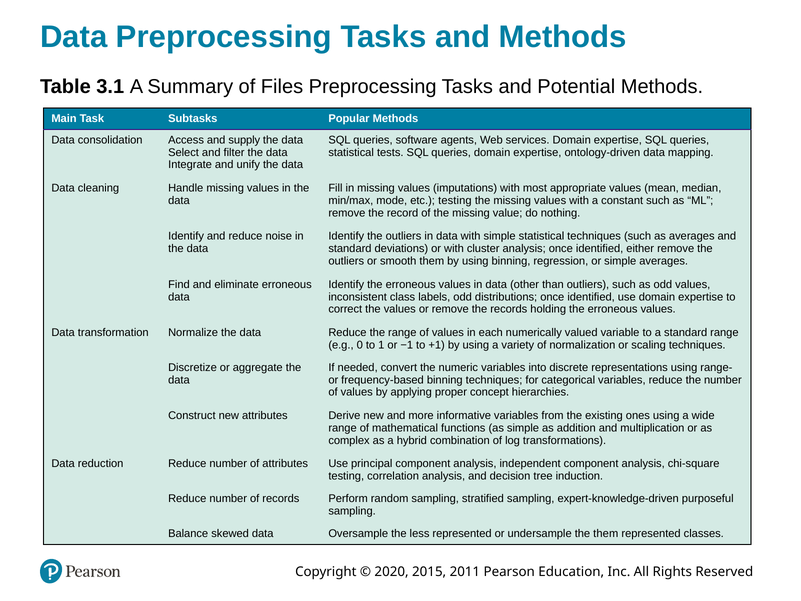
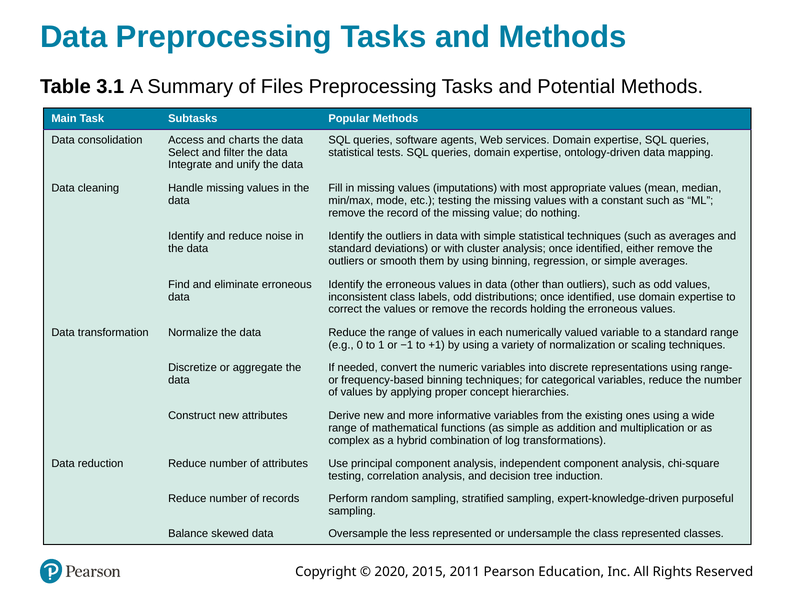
supply: supply -> charts (244, 140)
the them: them -> class (606, 533)
